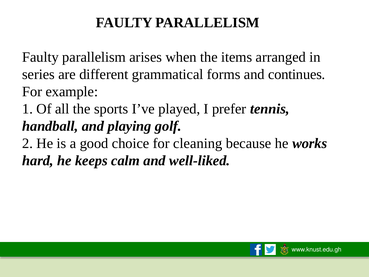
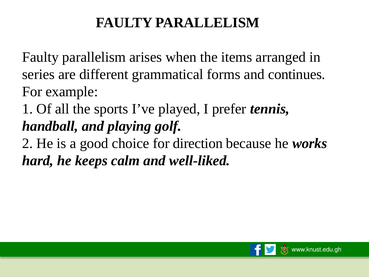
cleaning: cleaning -> direction (198, 143)
